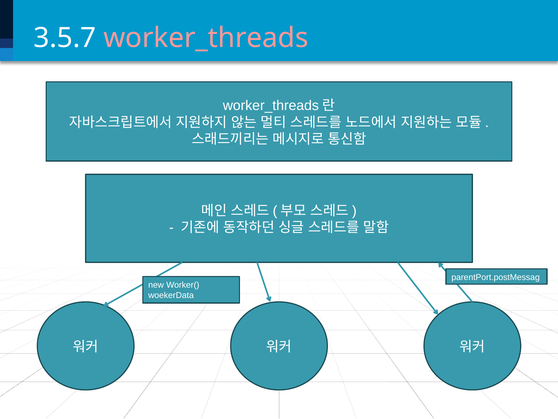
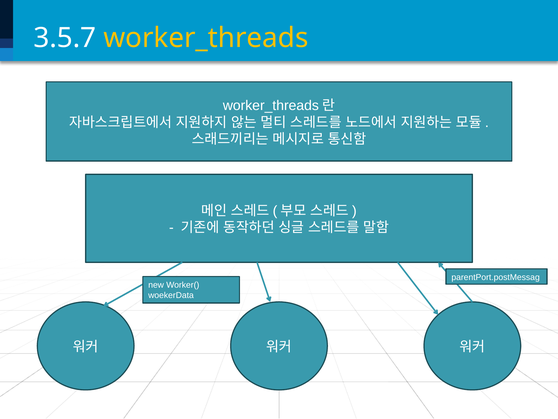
worker_threads colour: pink -> yellow (206, 38)
